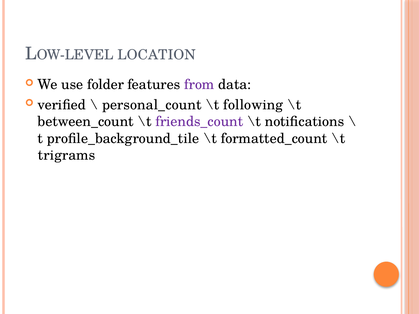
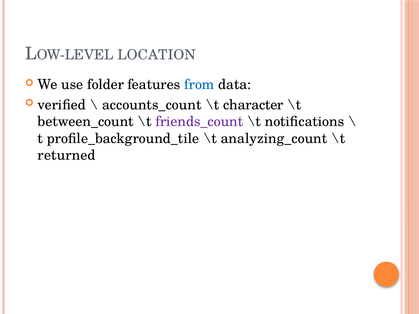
from colour: purple -> blue (199, 85)
personal_count: personal_count -> accounts_count (152, 105)
following: following -> character (253, 105)
formatted_count: formatted_count -> analyzing_count (274, 139)
trigrams: trigrams -> returned (67, 155)
